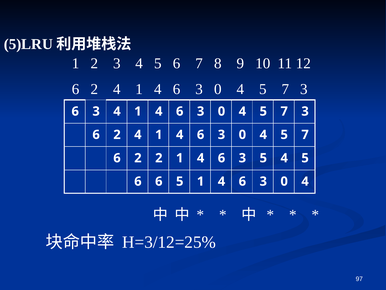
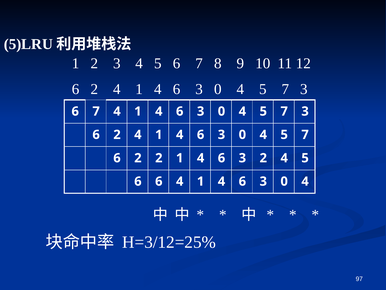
3: 3 -> 7 (96, 111)
3 5: 5 -> 2 (263, 158)
6 5: 5 -> 4 (180, 181)
